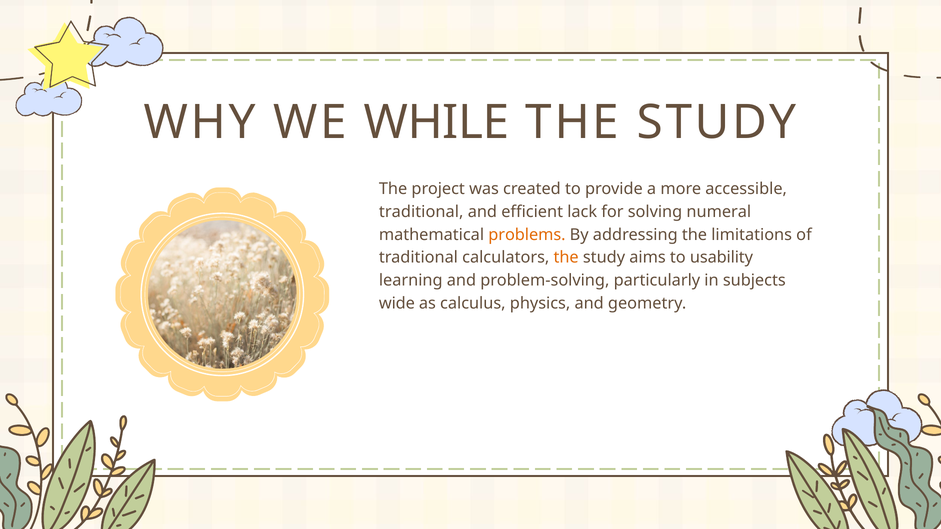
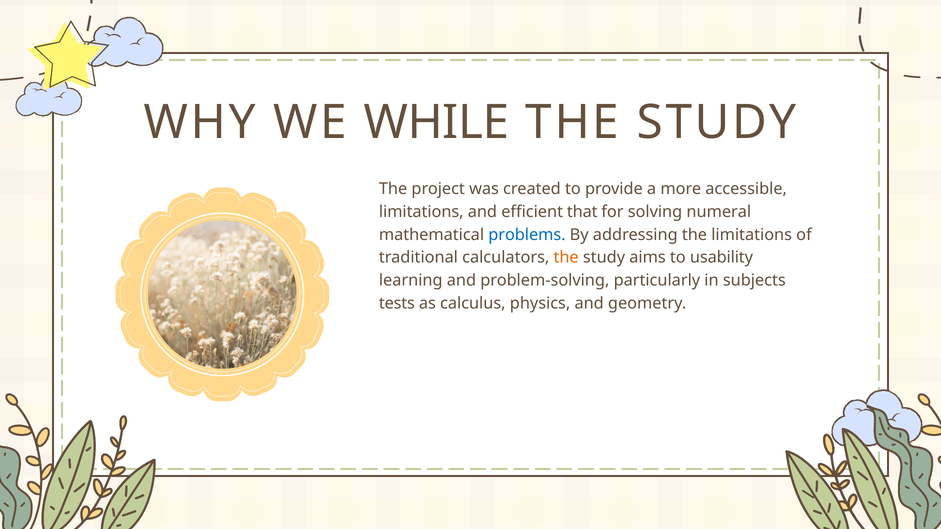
traditional: traditional -> limitations (421, 212)
lack: lack -> that (582, 212)
problems colour: orange -> blue (527, 235)
wide: wide -> tests (397, 303)
